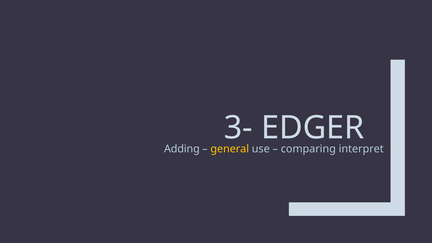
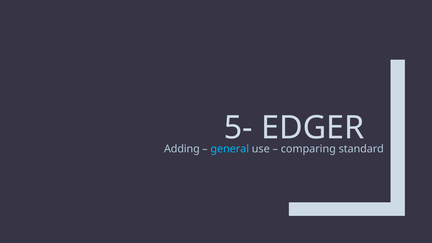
3-: 3- -> 5- (238, 128)
general colour: yellow -> light blue (230, 149)
interpret: interpret -> standard (361, 149)
